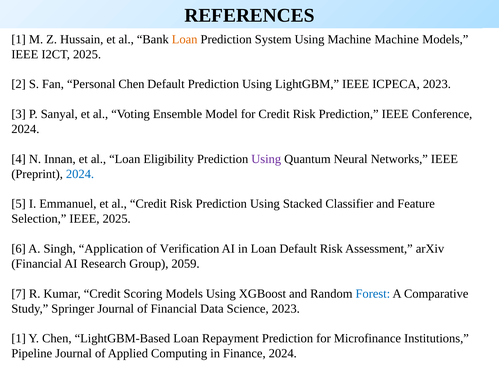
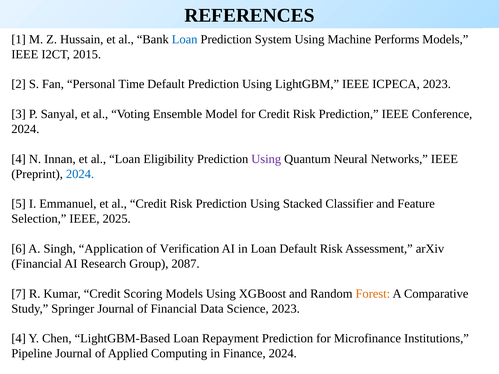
Loan colour: orange -> blue (185, 39)
Machine Machine: Machine -> Performs (397, 39)
I2CT 2025: 2025 -> 2015 (87, 54)
Personal Chen: Chen -> Time (131, 84)
2059: 2059 -> 2087 (186, 264)
Forest colour: blue -> orange (373, 294)
1: 1 -> 4 (19, 339)
